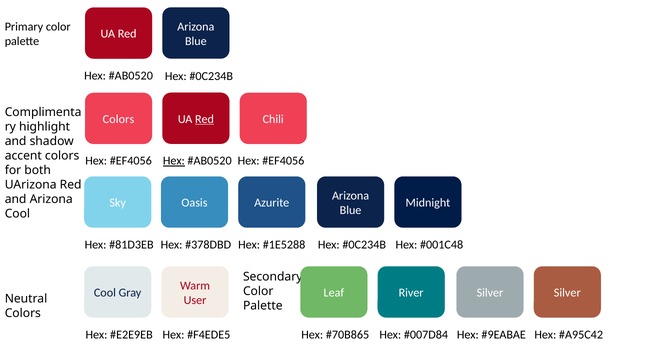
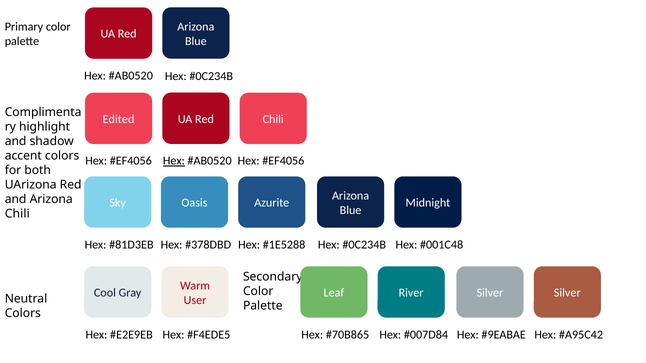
Red underline: present -> none (205, 119)
Colors: Colors -> Edited (119, 119)
Cool: Cool -> Chili (17, 214)
